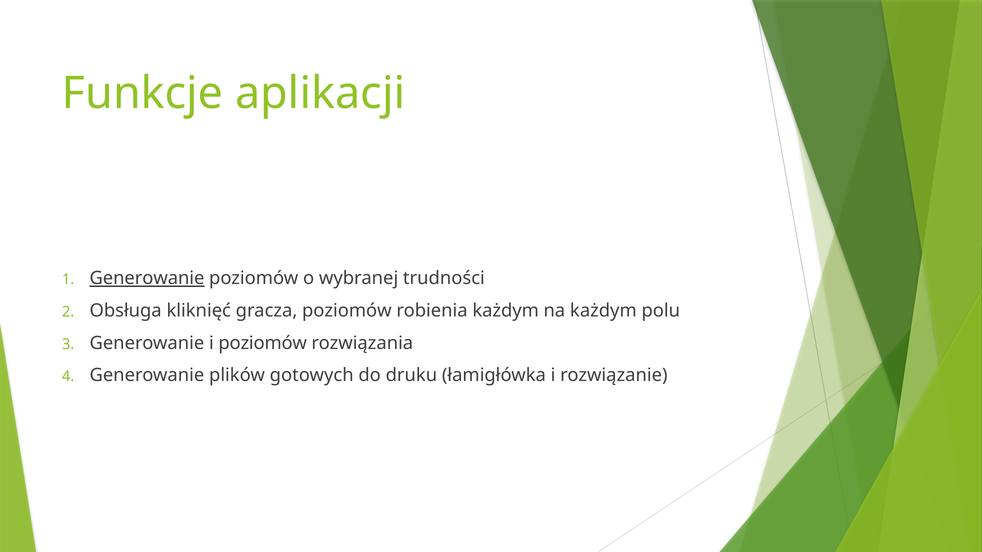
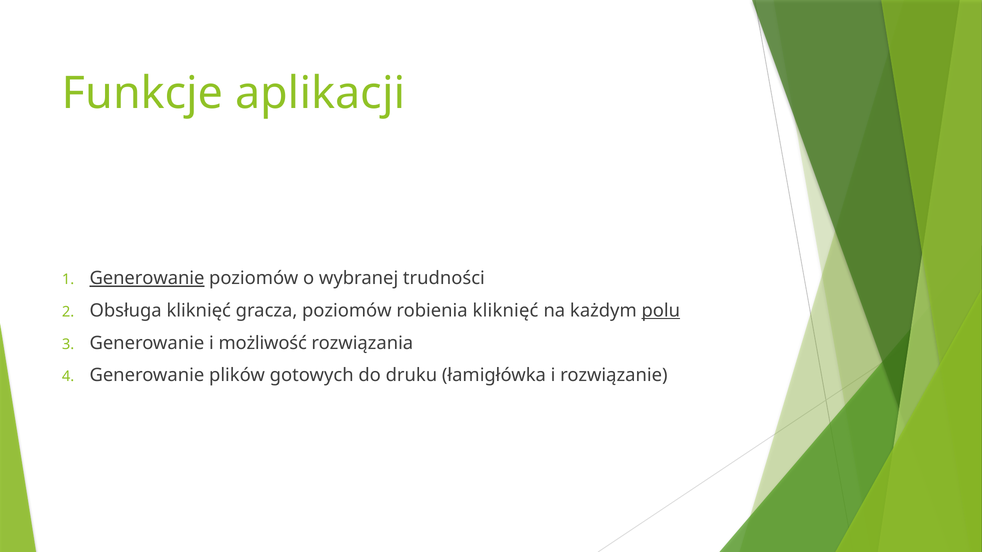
robienia każdym: każdym -> kliknięć (506, 311)
polu underline: none -> present (661, 311)
i poziomów: poziomów -> możliwość (263, 343)
